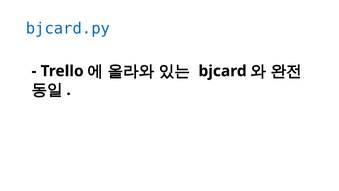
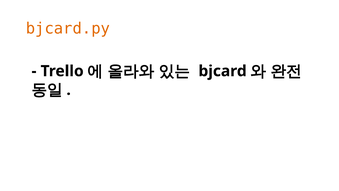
bjcard.py colour: blue -> orange (68, 28)
